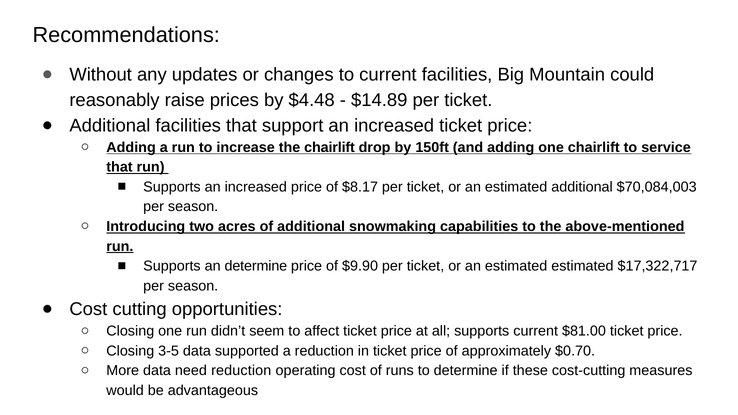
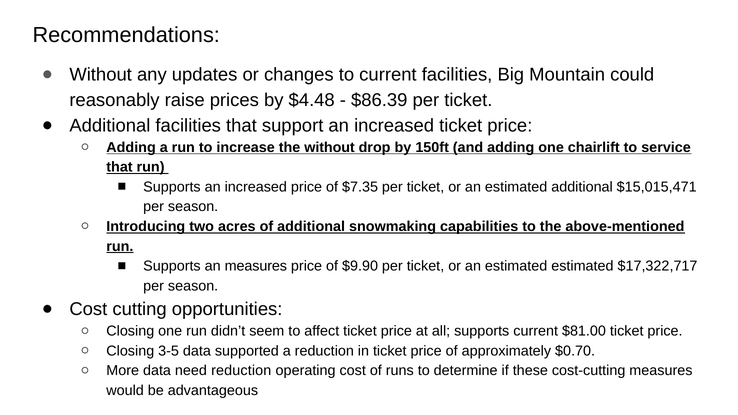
$14.89: $14.89 -> $86.39 (379, 100)
the chairlift: chairlift -> without (330, 147)
$8.17: $8.17 -> $7.35 (360, 187)
$70,084,003: $70,084,003 -> $15,015,471 (657, 187)
an determine: determine -> measures (256, 266)
